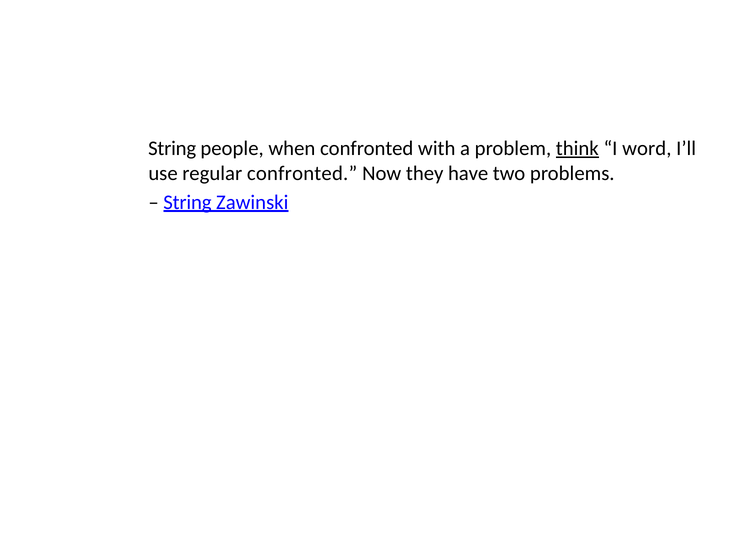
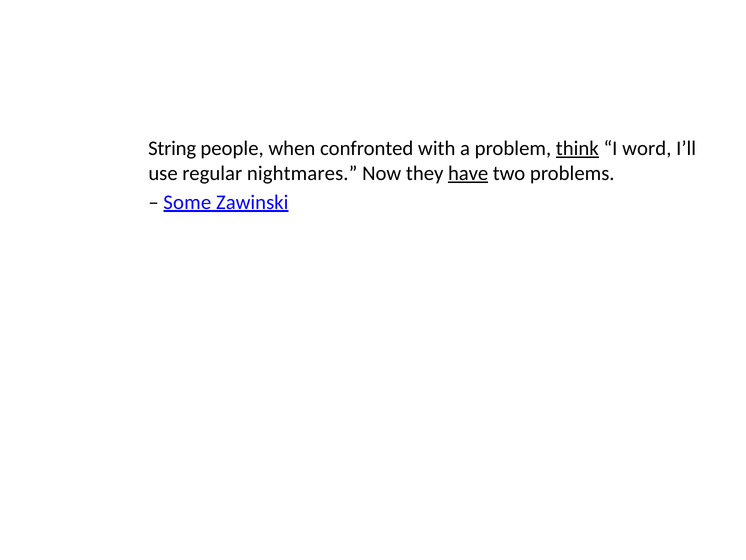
regular confronted: confronted -> nightmares (302, 173)
have underline: none -> present (468, 173)
String: String -> Some (187, 202)
